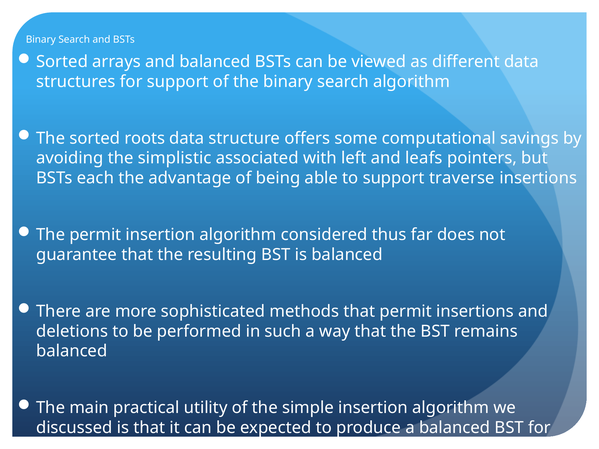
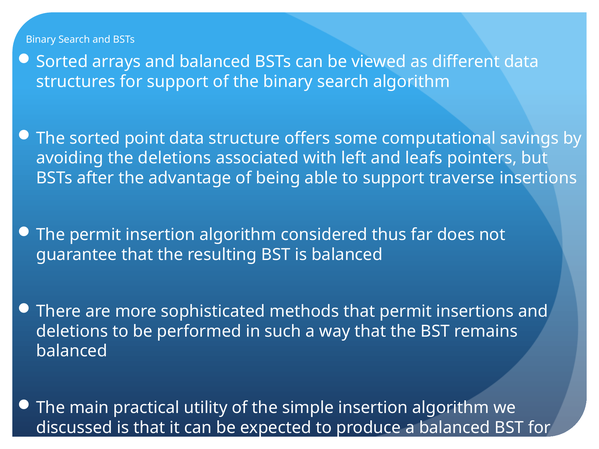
roots: roots -> point (145, 138)
the simplistic: simplistic -> deletions (175, 158)
each: each -> after (95, 178)
